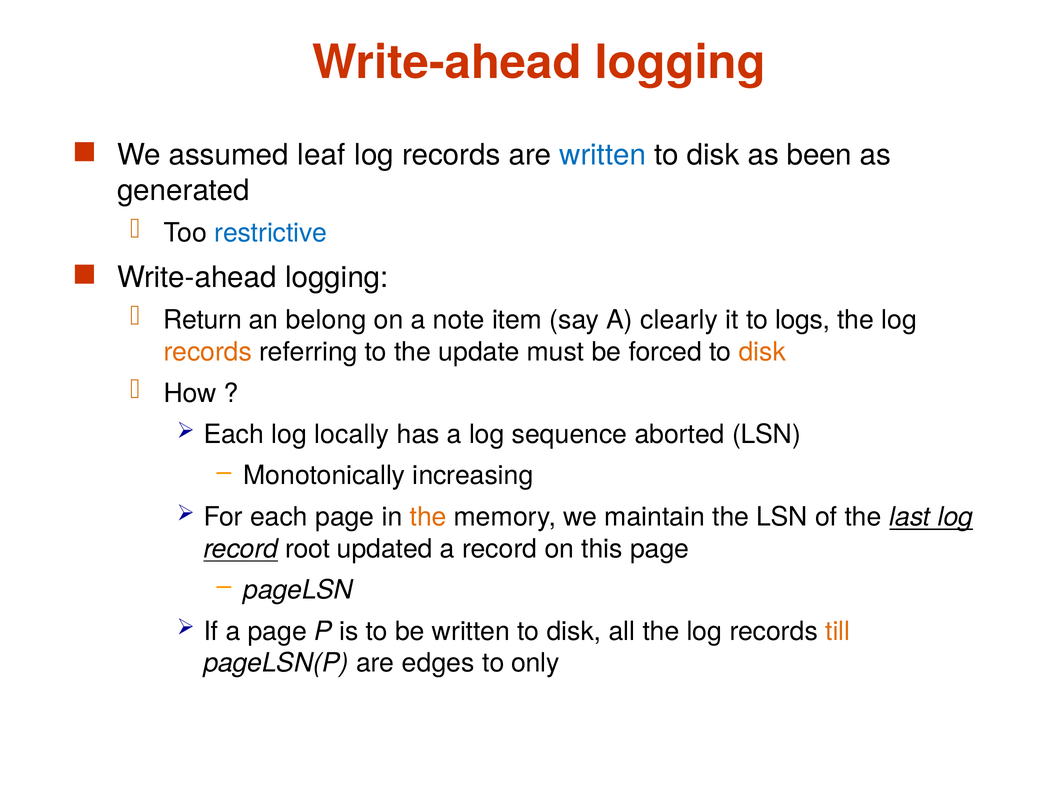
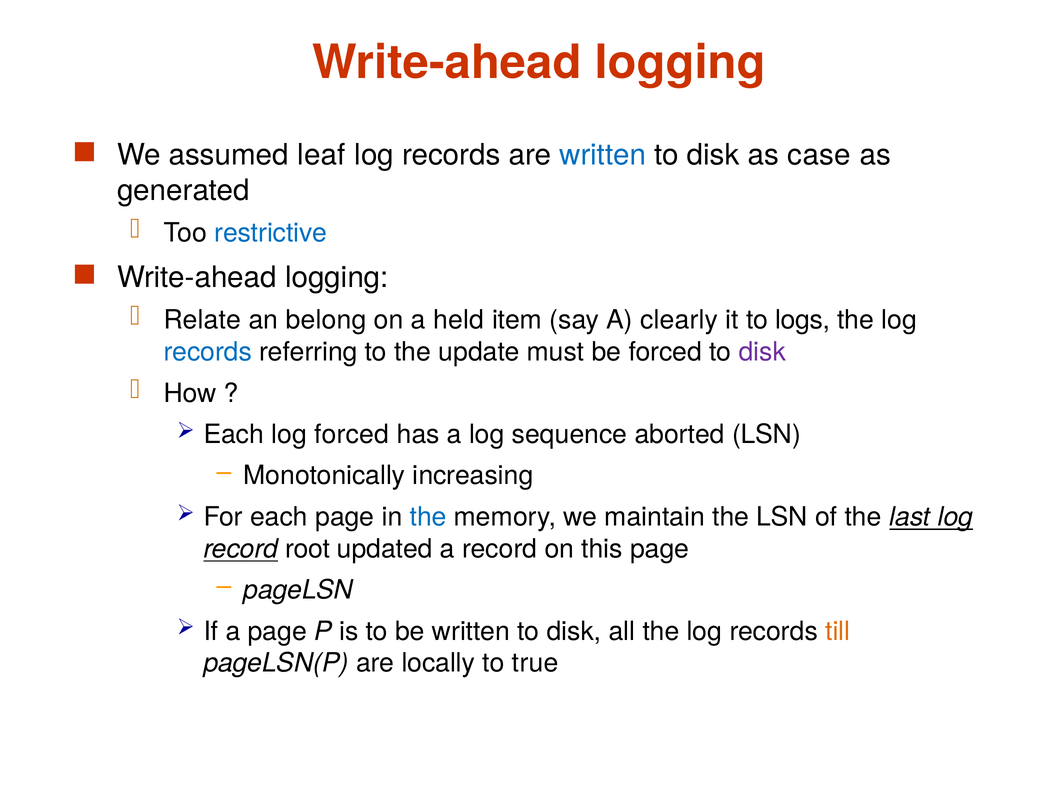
been: been -> case (819, 155)
Return: Return -> Relate (202, 320)
note: note -> held (459, 320)
records colour: orange -> blue (208, 352)
disk colour: orange -> purple (762, 352)
log locally: locally -> forced (352, 434)
the colour: orange -> blue (428, 517)
edges: edges -> locally (438, 663)
only: only -> true (535, 663)
